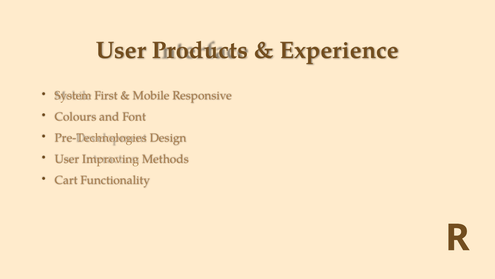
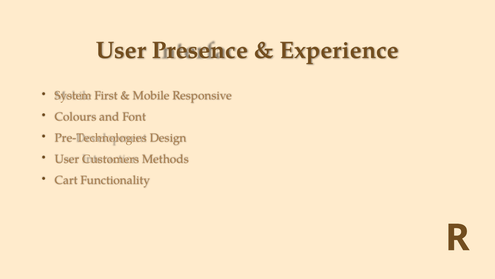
Products: Products -> Presence (200, 50)
Improving: Improving -> Customers (111, 159)
